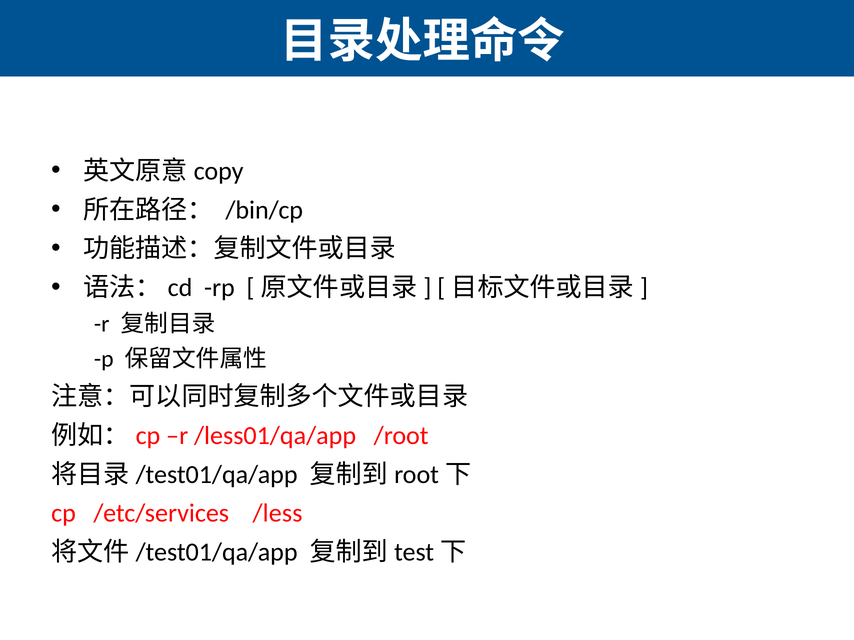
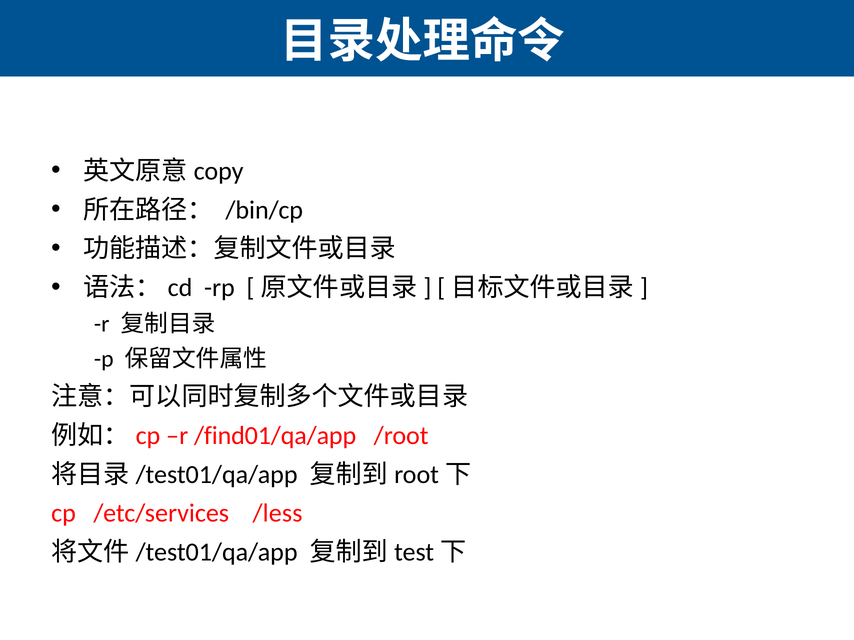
/less01/qa/app: /less01/qa/app -> /find01/qa/app (275, 436)
